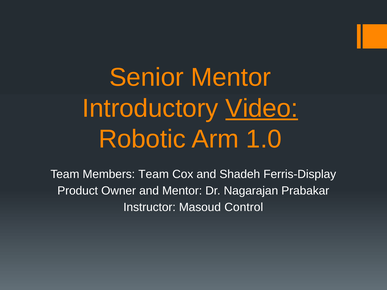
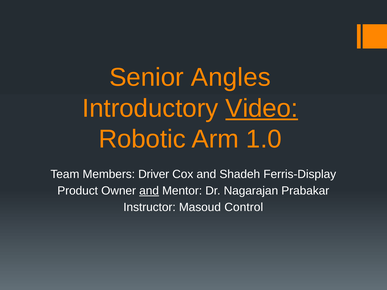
Senior Mentor: Mentor -> Angles (231, 77)
Members Team: Team -> Driver (154, 174)
and underline: none -> present (149, 191)
